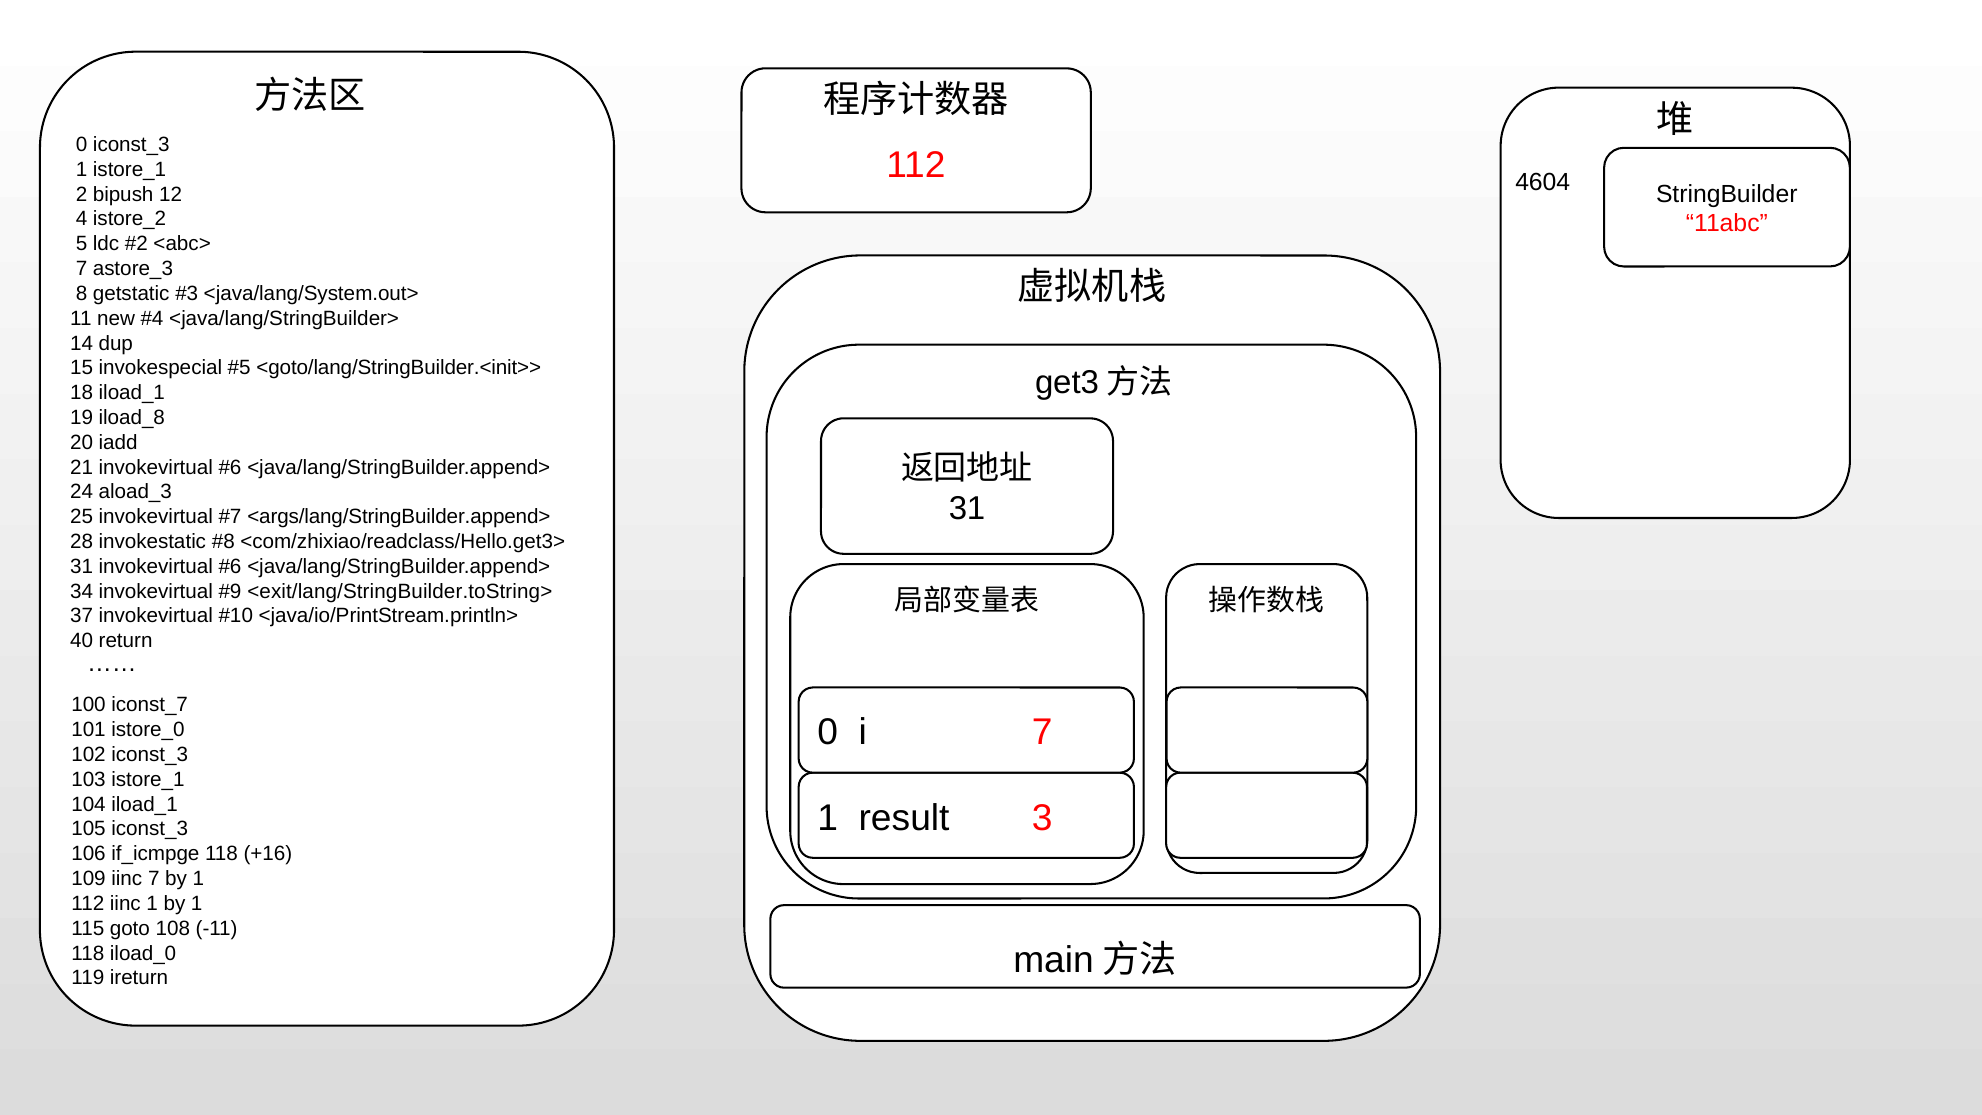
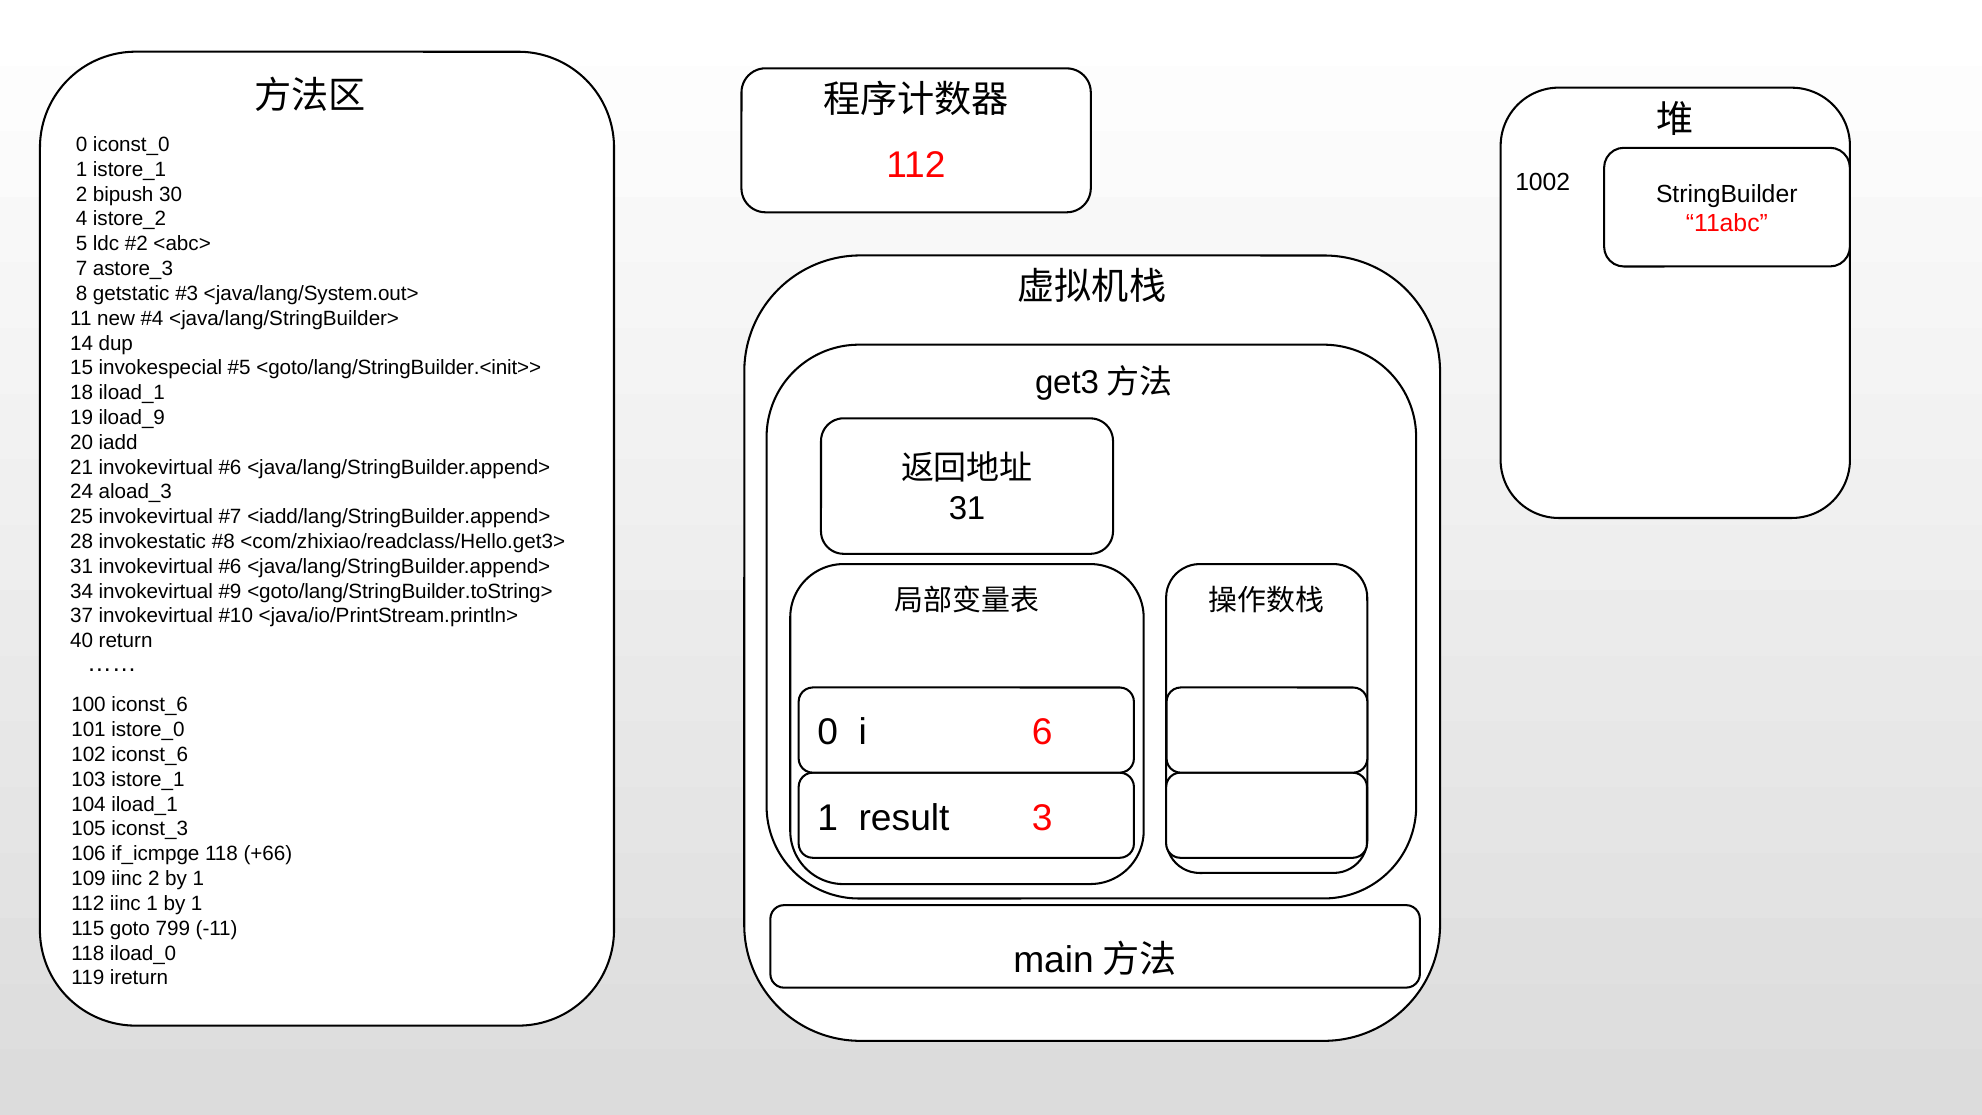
0 iconst_3: iconst_3 -> iconst_0 (131, 145)
4604: 4604 -> 1002 (1543, 183)
12: 12 -> 30 (171, 194)
iload_8: iload_8 -> iload_9 (132, 418)
<args/lang/StringBuilder.append>: <args/lang/StringBuilder.append> -> <iadd/lang/StringBuilder.append> (399, 517)
<exit/lang/StringBuilder.toString>: <exit/lang/StringBuilder.toString> -> <goto/lang/StringBuilder.toString> (400, 591)
100 iconst_7: iconst_7 -> iconst_6 (150, 705)
i 7: 7 -> 6 (1042, 733)
102 iconst_3: iconst_3 -> iconst_6 (150, 755)
+16: +16 -> +66 (268, 854)
iinc 7: 7 -> 2 (154, 879)
108: 108 -> 799 (173, 928)
